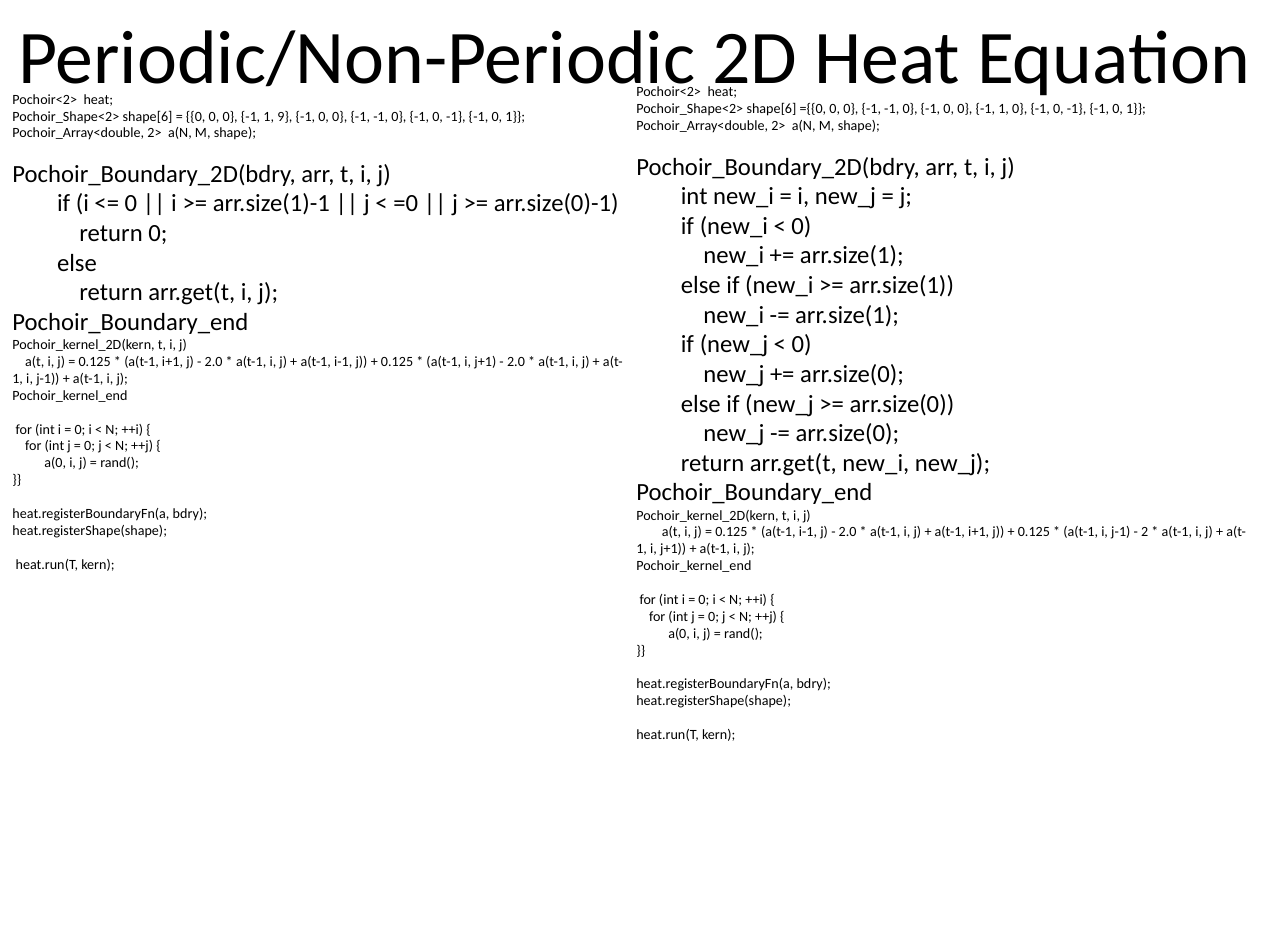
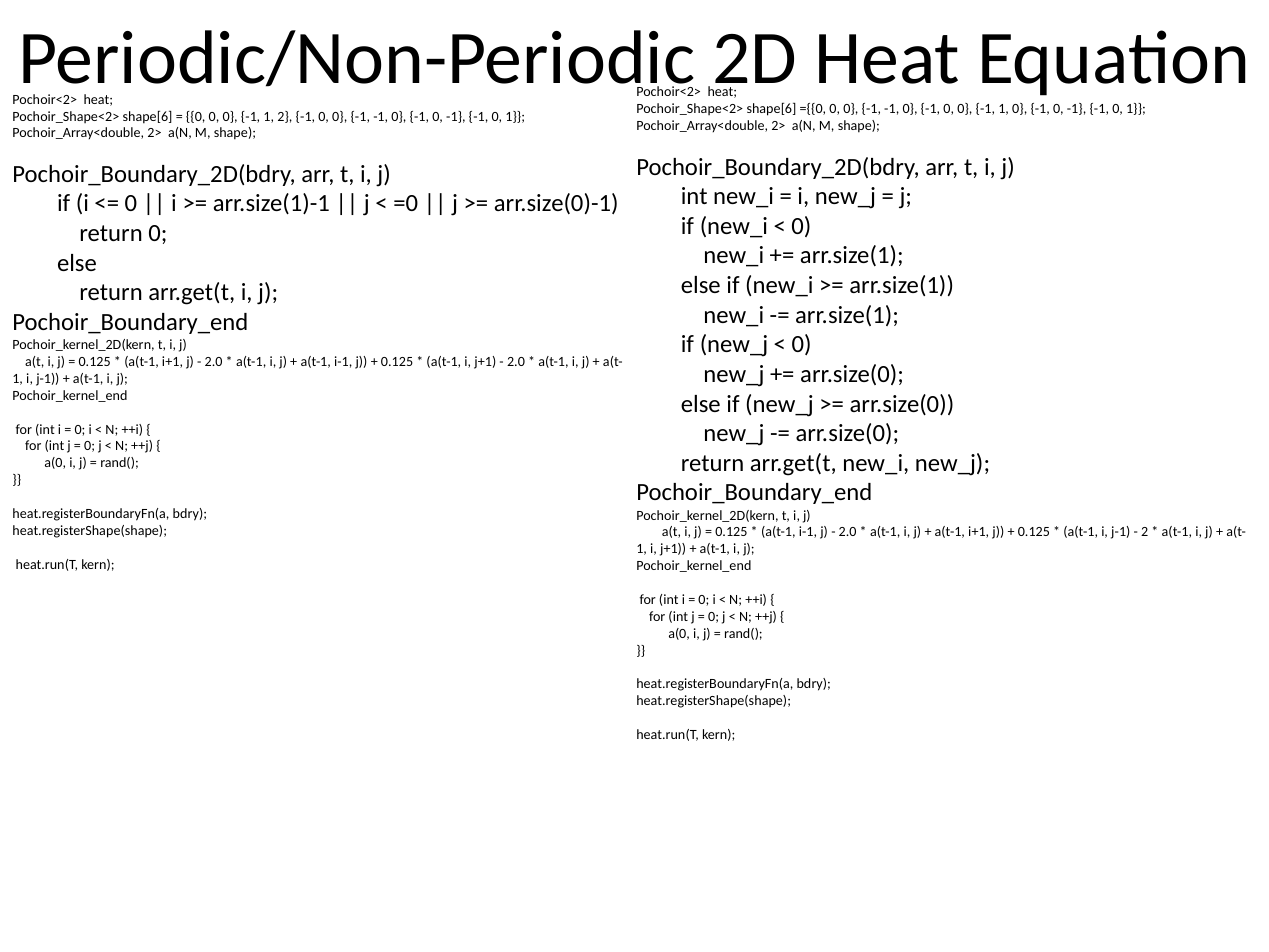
1 9: 9 -> 2 (285, 116)
